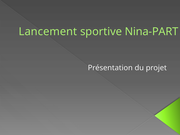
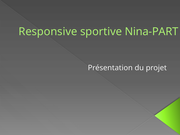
Lancement: Lancement -> Responsive (48, 32)
